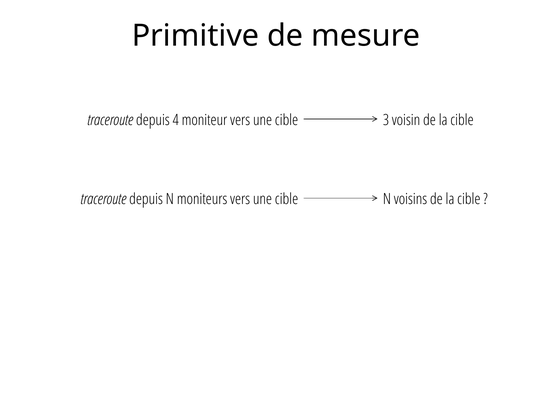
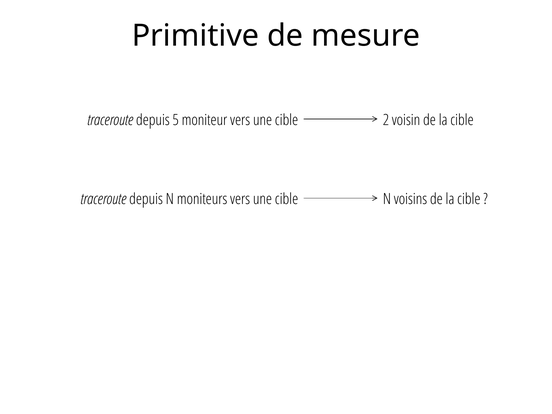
4: 4 -> 5 (176, 120)
3: 3 -> 2 (386, 120)
